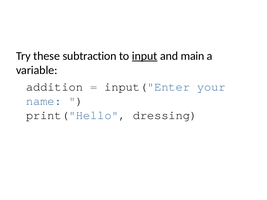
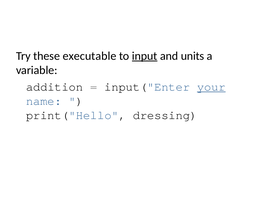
subtraction: subtraction -> executable (89, 56)
main: main -> units (193, 56)
your underline: none -> present (211, 87)
